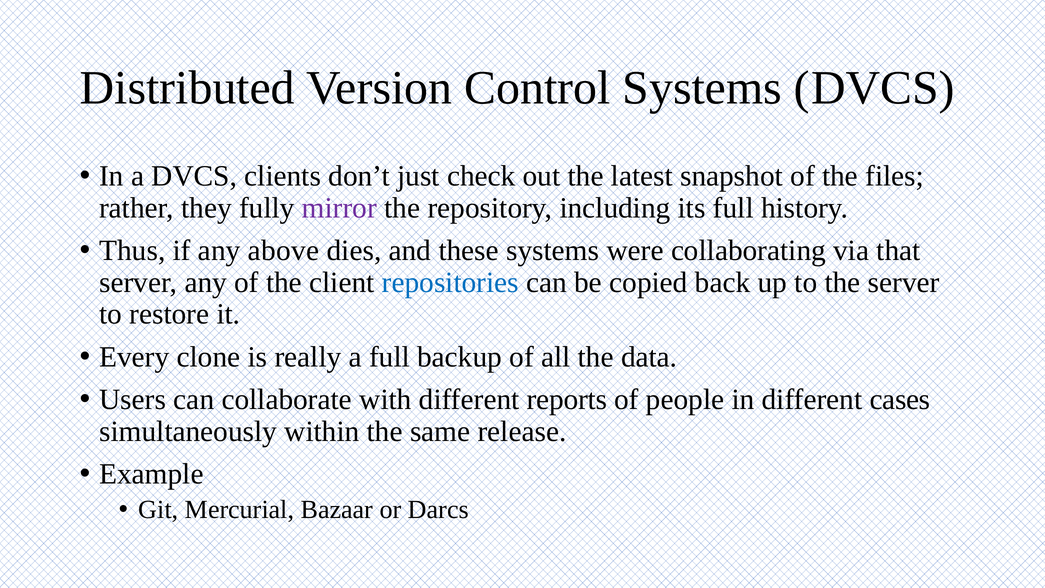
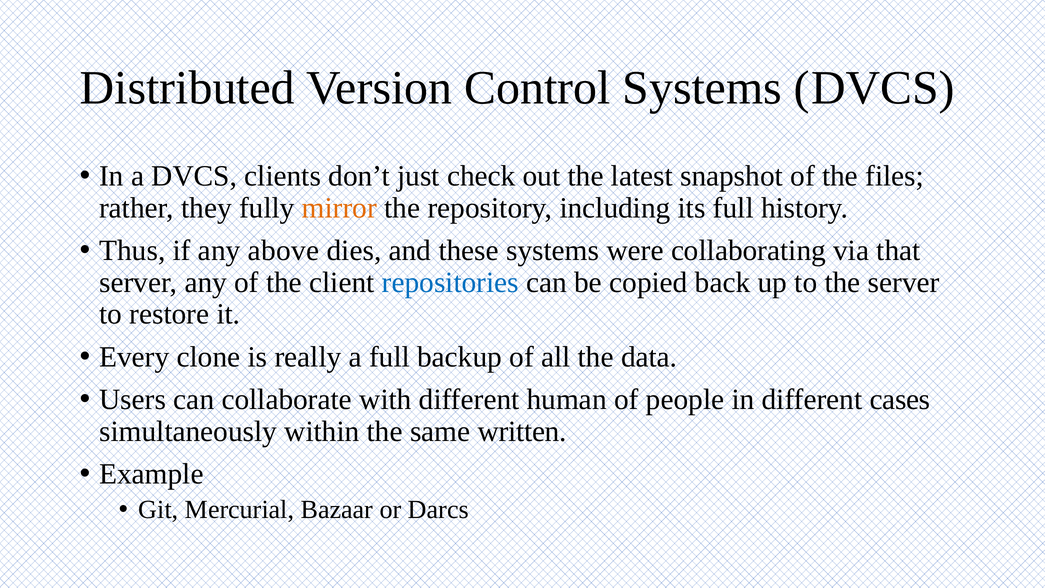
mirror colour: purple -> orange (339, 208)
reports: reports -> human (567, 399)
release: release -> written (522, 431)
